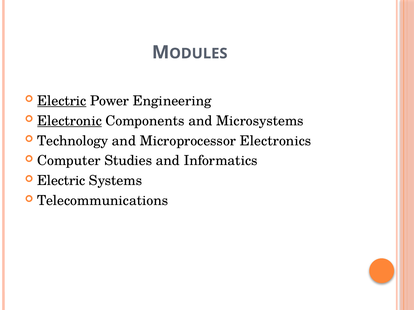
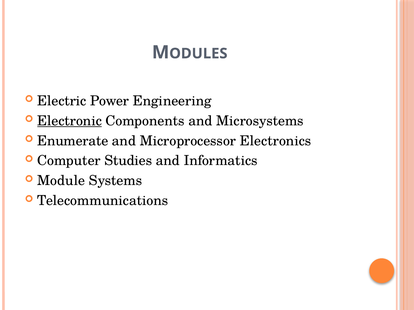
Electric underline: present -> none (62, 101)
Technology: Technology -> Enumerate (73, 141)
Electric: Electric -> Module (61, 181)
